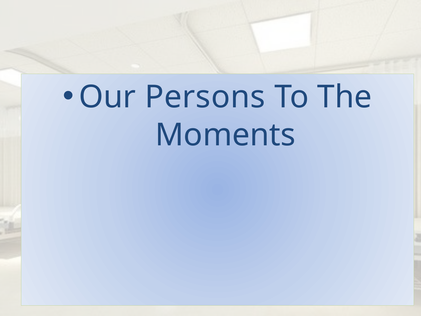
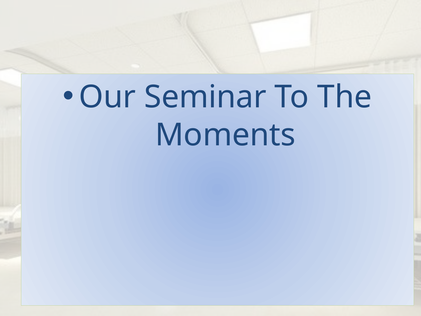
Persons: Persons -> Seminar (205, 97)
